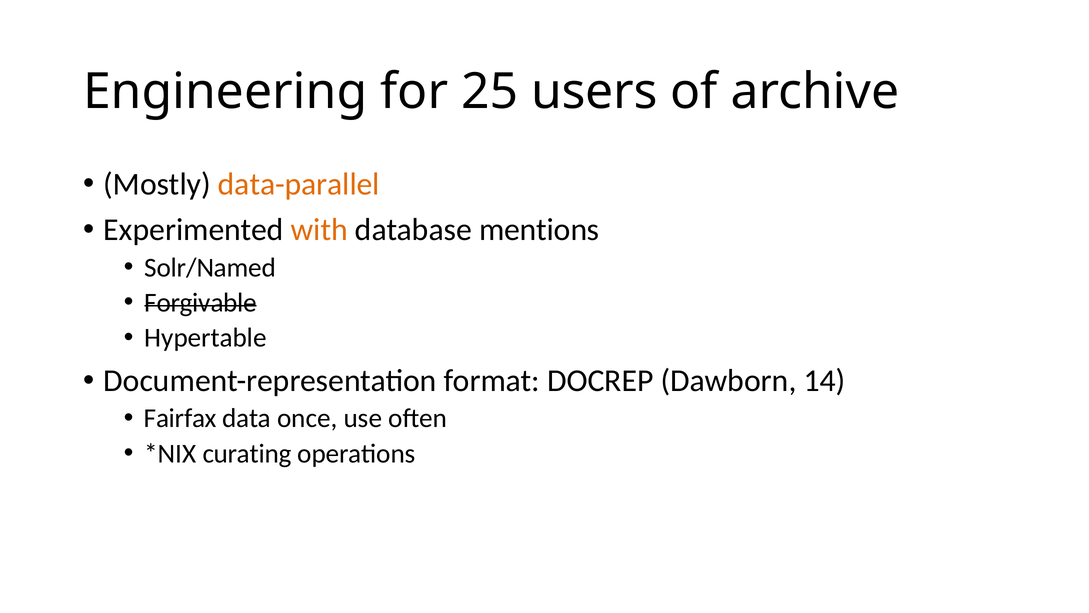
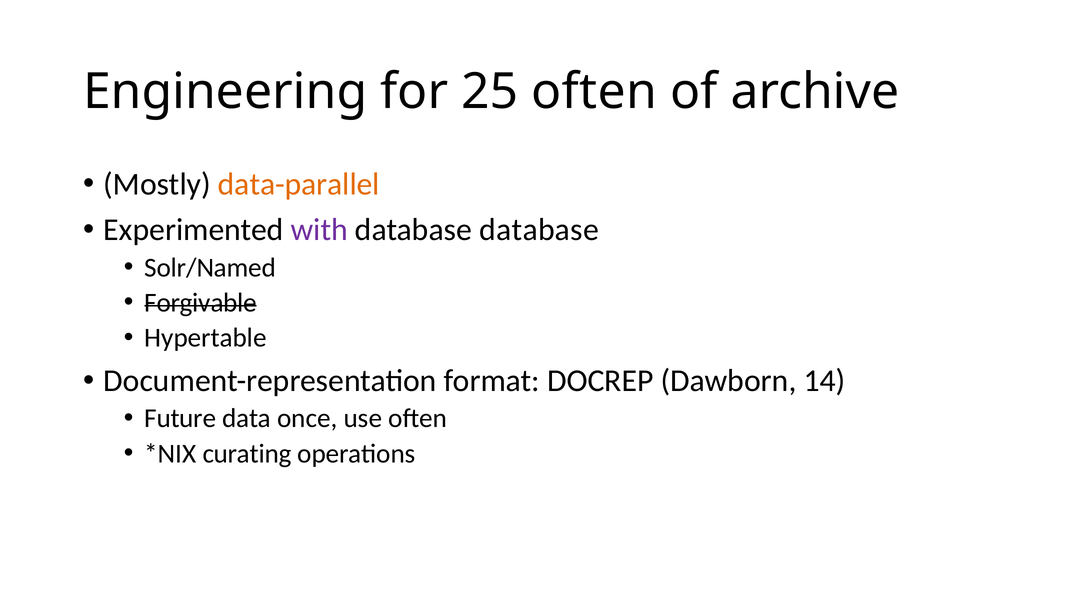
25 users: users -> often (594, 91)
with colour: orange -> purple (319, 230)
database mentions: mentions -> database (539, 230)
Fairfax: Fairfax -> Future (180, 418)
